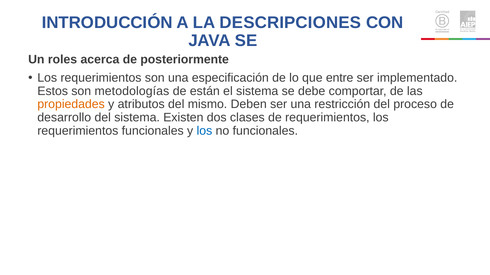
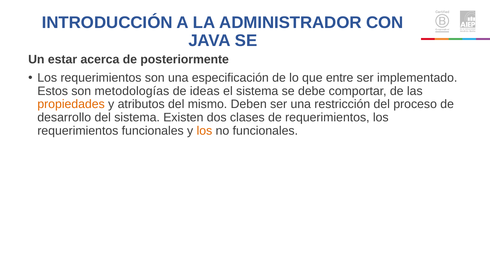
DESCRIPCIONES: DESCRIPCIONES -> ADMINISTRADOR (290, 23)
roles: roles -> estar (62, 60)
están: están -> ideas (205, 91)
los colour: blue -> orange (204, 131)
